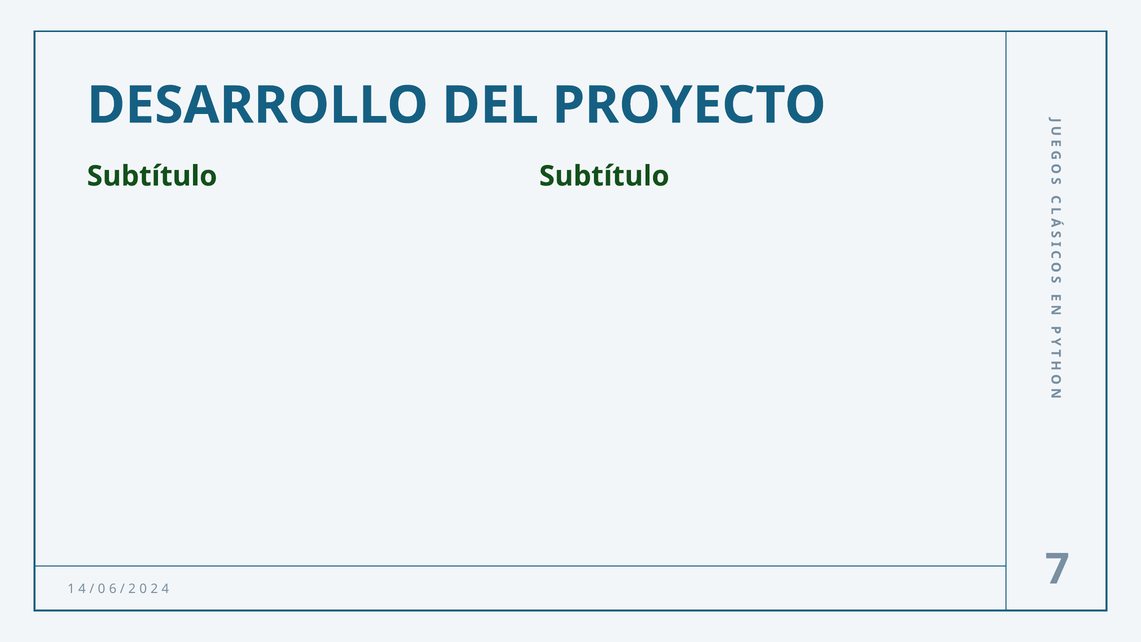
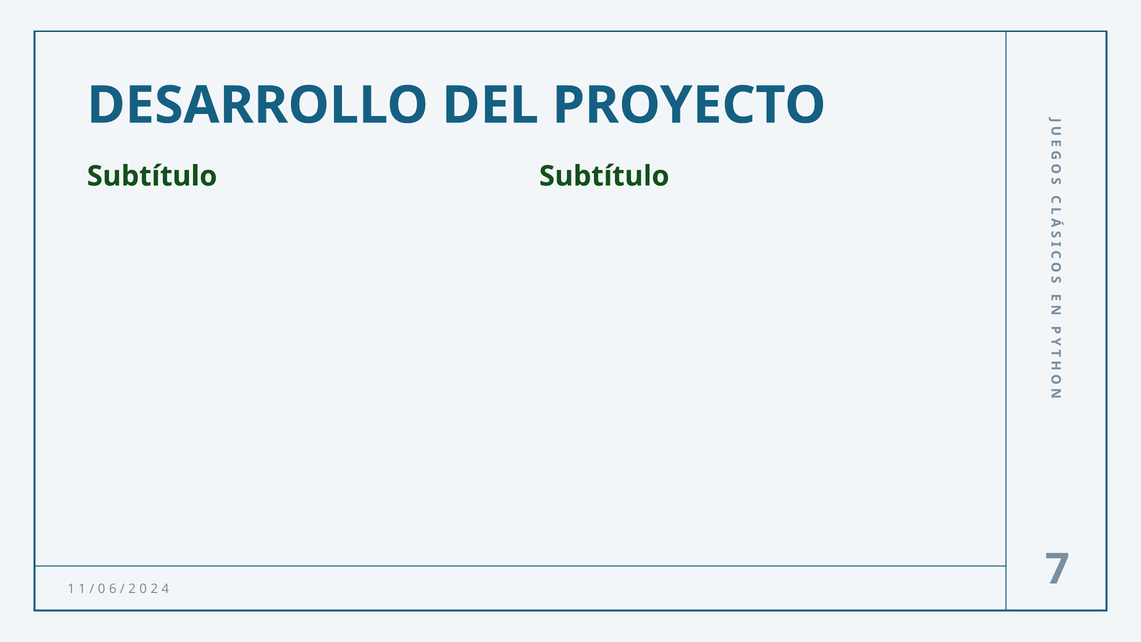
4: 4 -> 1 (82, 589)
